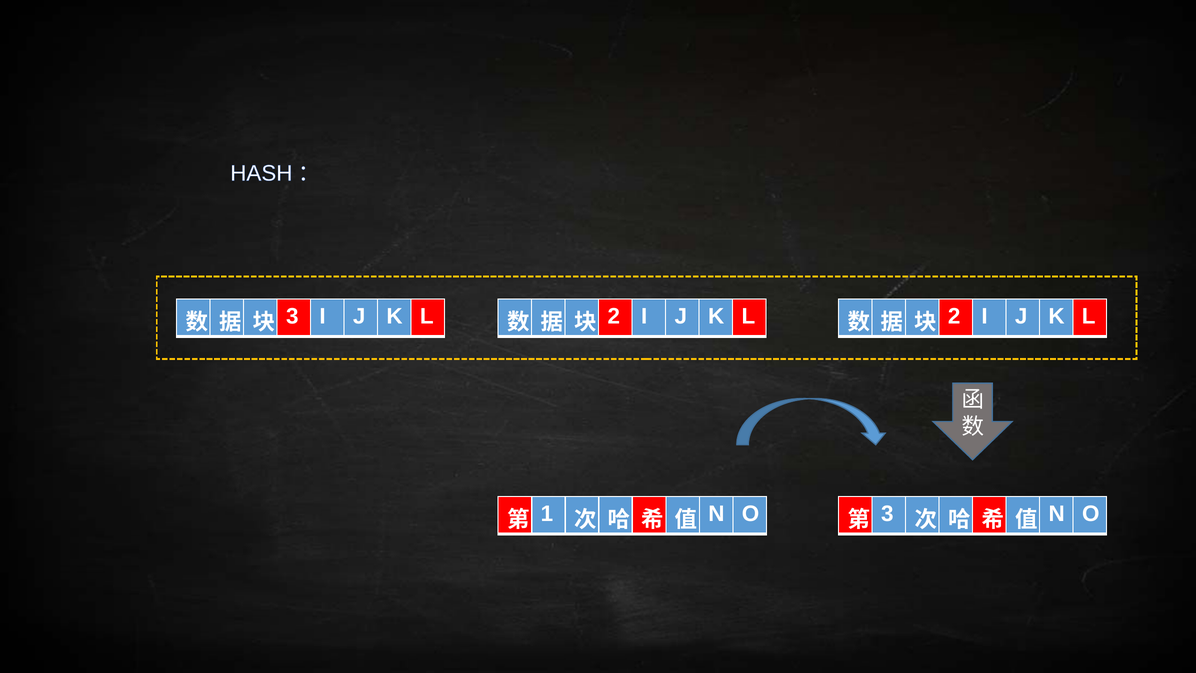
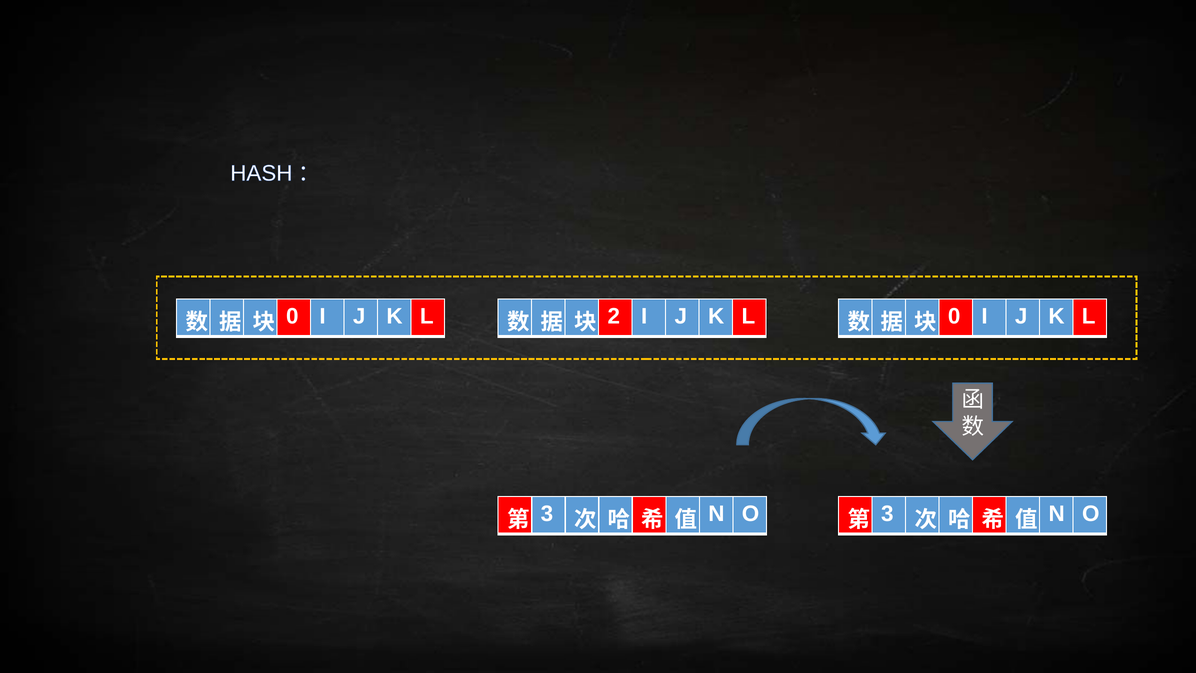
3: 3 -> 0 (292, 316)
2: 2 -> 0 (954, 316)
1: 1 -> 3 (547, 514)
